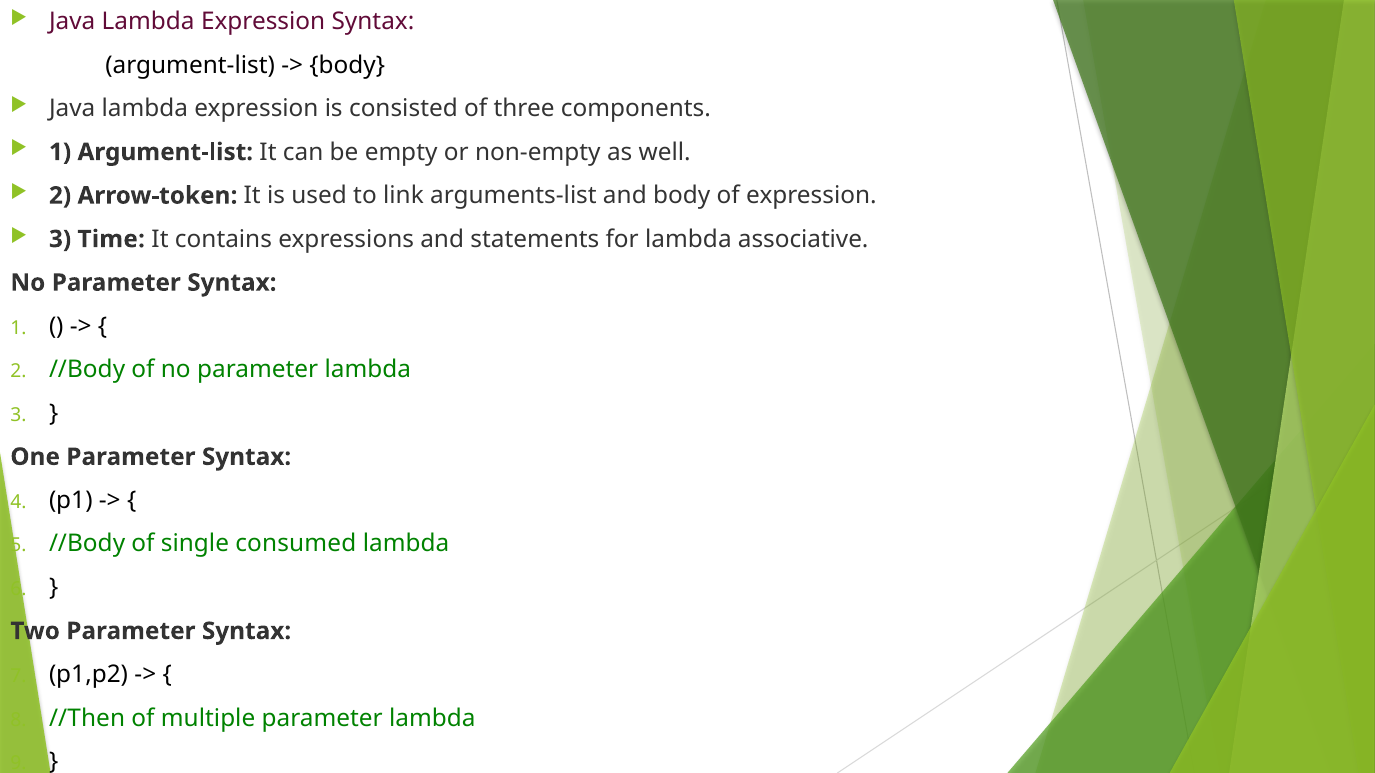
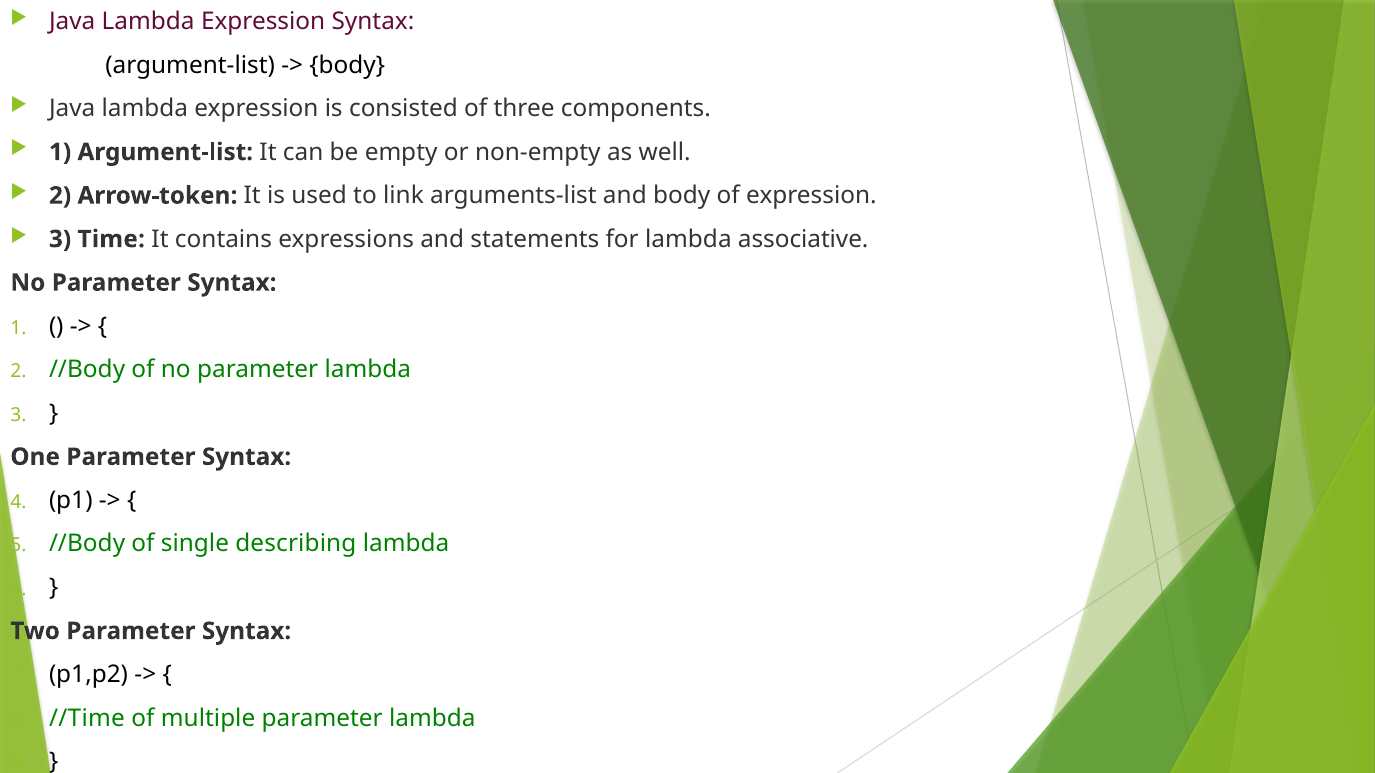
consumed: consumed -> describing (296, 544)
//Then: //Then -> //Time (87, 718)
